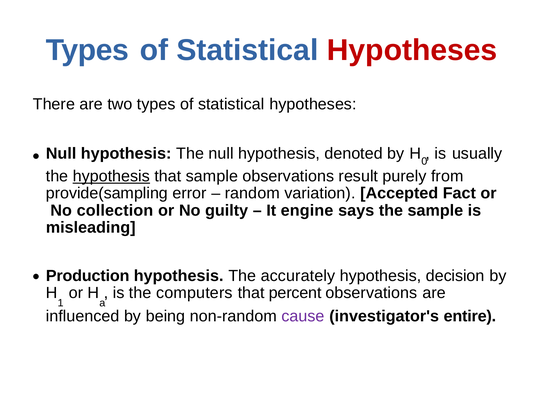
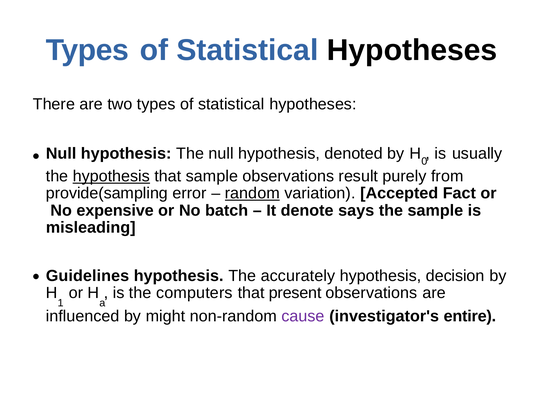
Hypotheses colour: red -> black (412, 50)
random underline: none -> present (252, 193)
collection: collection -> expensive (115, 211)
guilty: guilty -> batch (227, 211)
engine: engine -> denote (307, 211)
Production: Production -> Guidelines (87, 276)
percent: percent -> present (295, 293)
being: being -> might (165, 316)
